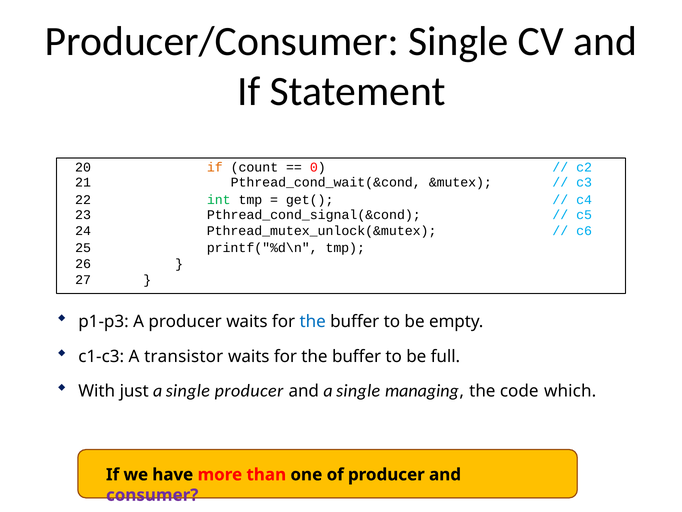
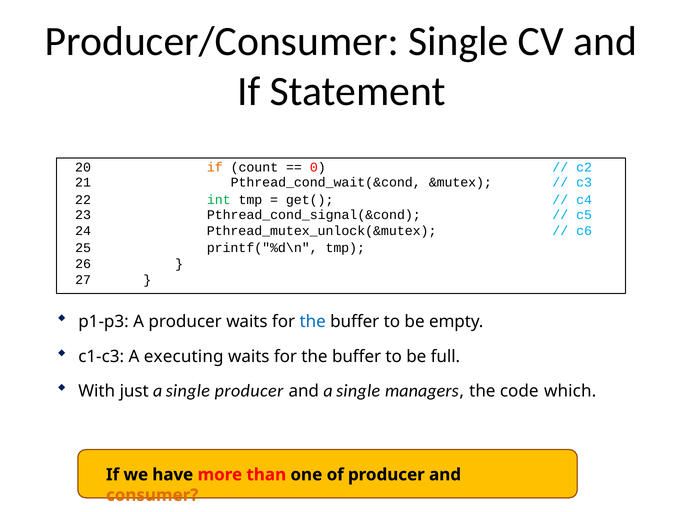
transistor: transistor -> executing (184, 356)
managing: managing -> managers (422, 391)
consumer colour: purple -> orange (152, 495)
